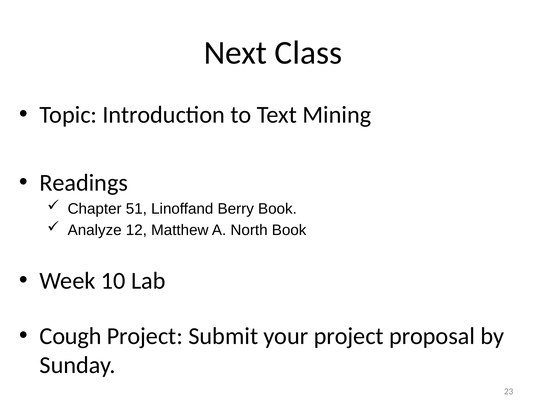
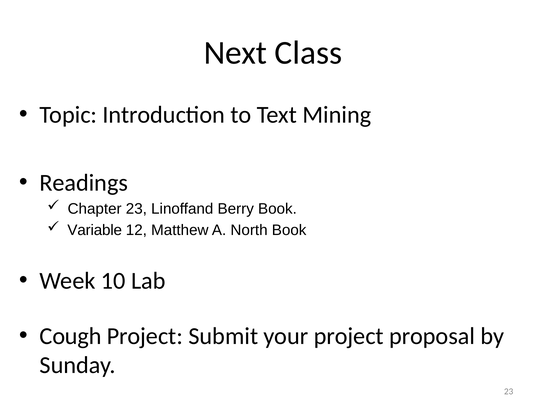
Chapter 51: 51 -> 23 (136, 209)
Analyze: Analyze -> Variable (95, 230)
